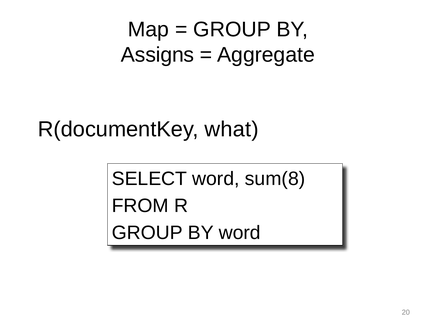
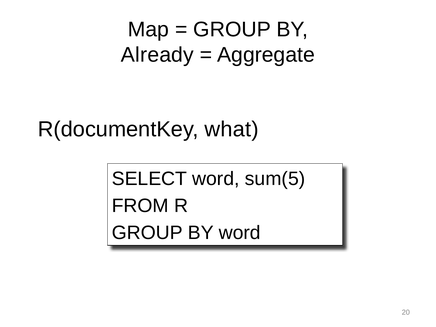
Assigns: Assigns -> Already (157, 55)
sum(8: sum(8 -> sum(5 (275, 179)
